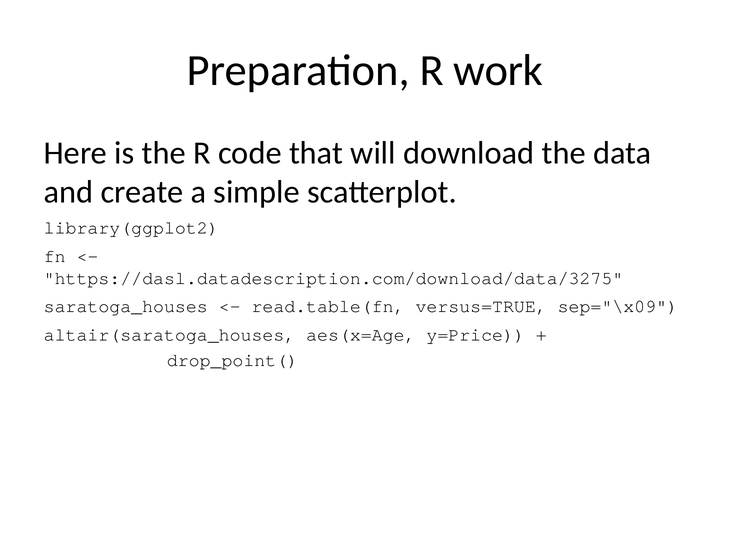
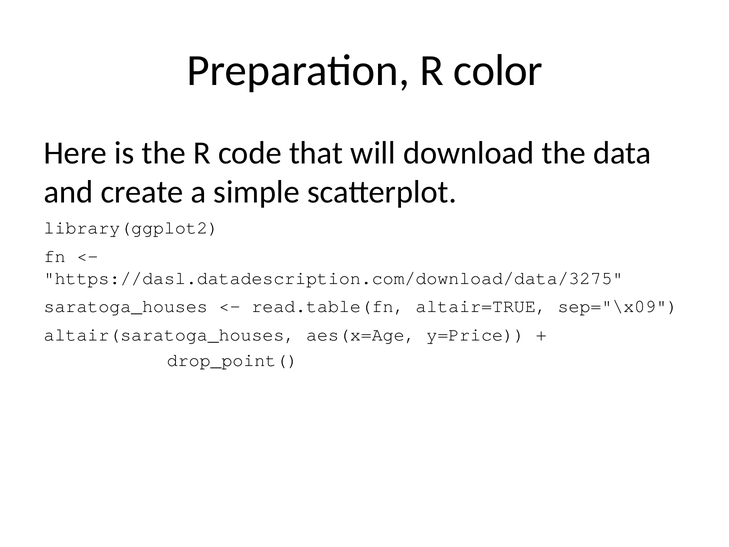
work: work -> color (498, 71)
versus=TRUE: versus=TRUE -> altair=TRUE (481, 306)
